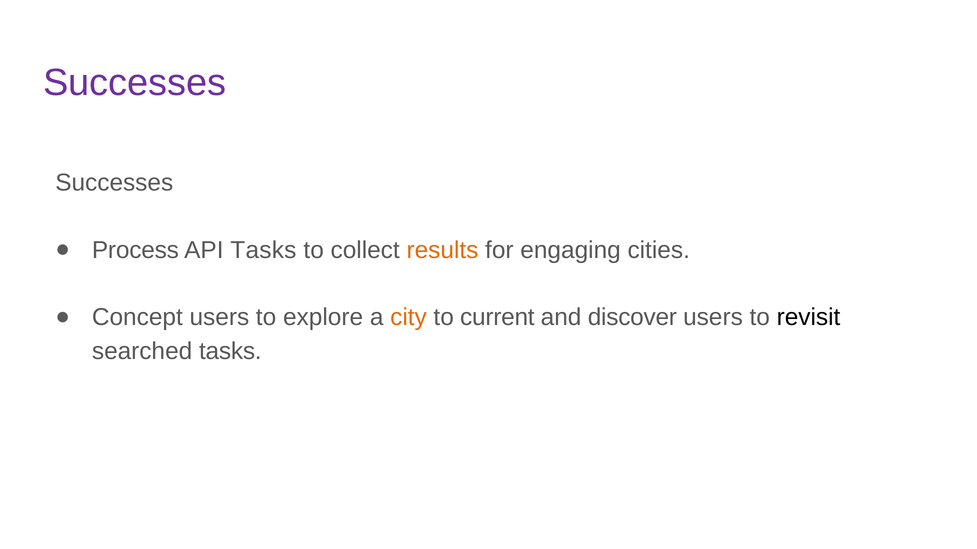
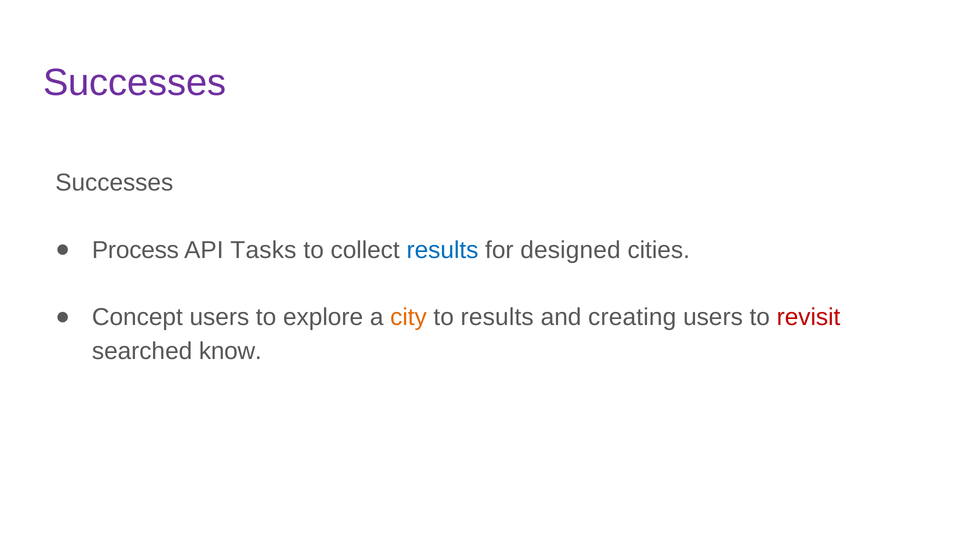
results colour: orange -> blue (442, 250)
engaging: engaging -> designed (570, 250)
to current: current -> results (497, 318)
discover: discover -> creating (632, 318)
revisit colour: black -> red (808, 318)
searched tasks: tasks -> know (230, 351)
